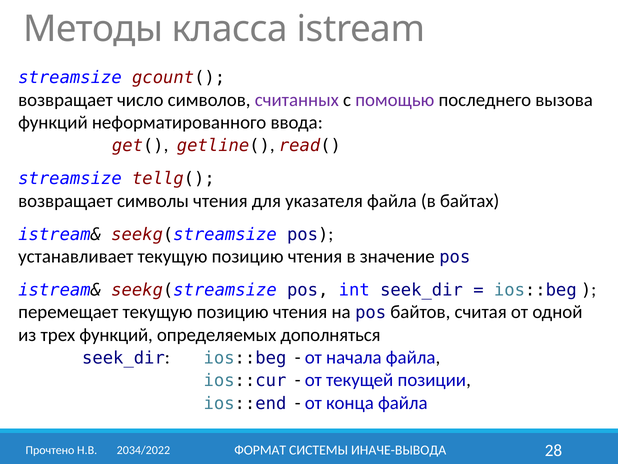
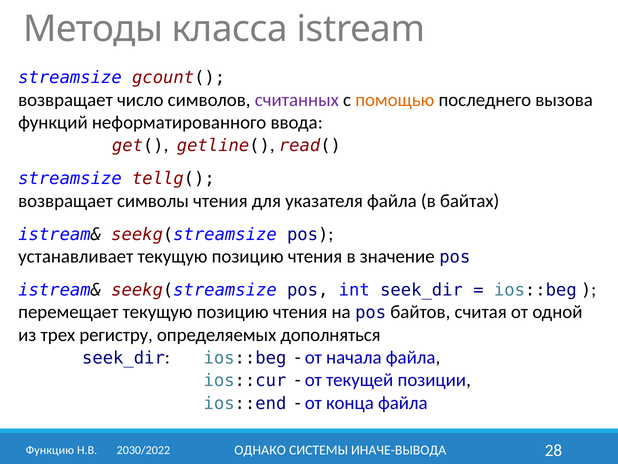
помощью colour: purple -> orange (395, 100)
трех функций: функций -> регистру (116, 335)
ФОРМАТ: ФОРМАТ -> ОДНАКО (260, 450)
Прочтено: Прочтено -> Функцию (50, 450)
2034/2022: 2034/2022 -> 2030/2022 (143, 450)
